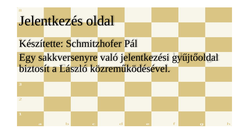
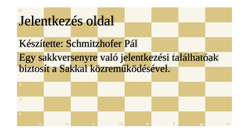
gyűjtőoldal: gyűjtőoldal -> találhatóak (195, 58)
László: László -> Sakkal (73, 69)
